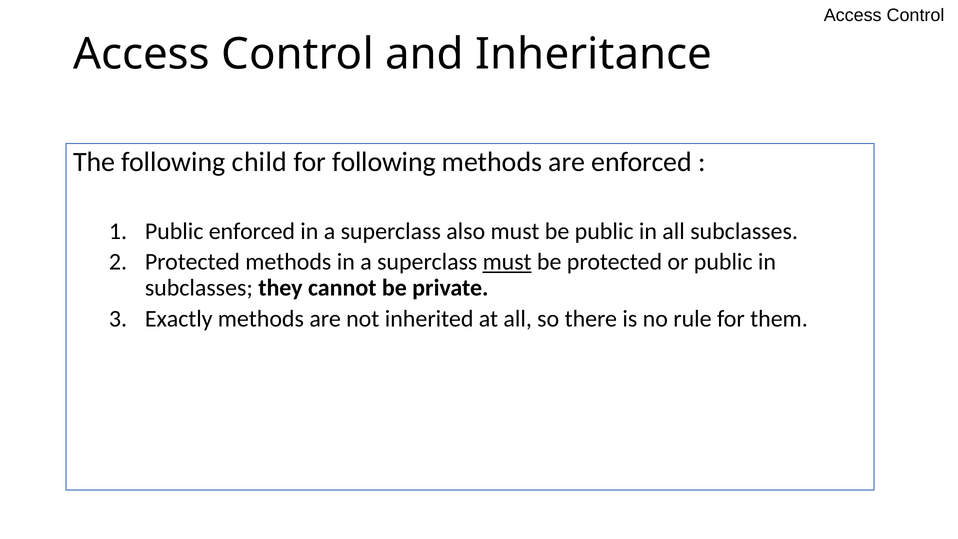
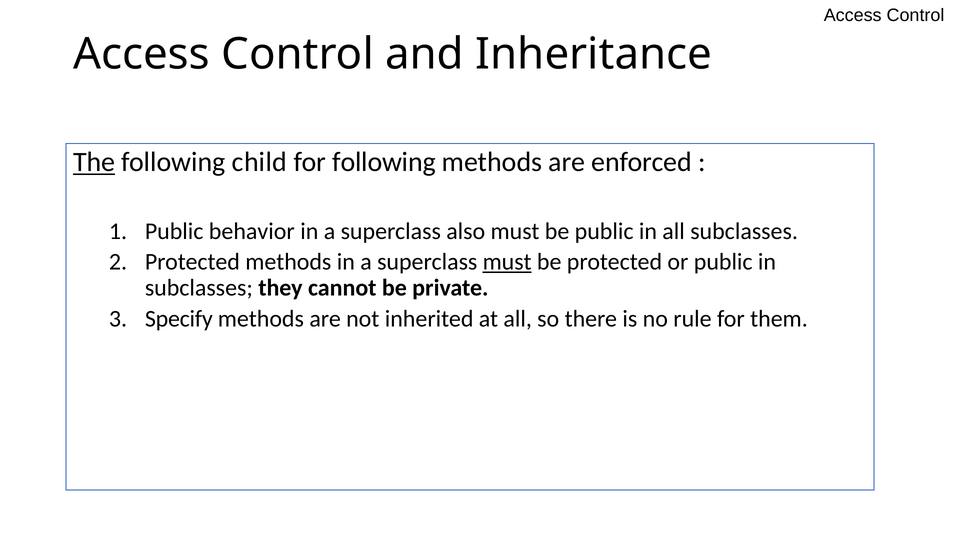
The underline: none -> present (94, 162)
Public enforced: enforced -> behavior (252, 231)
Exactly: Exactly -> Specify (179, 319)
